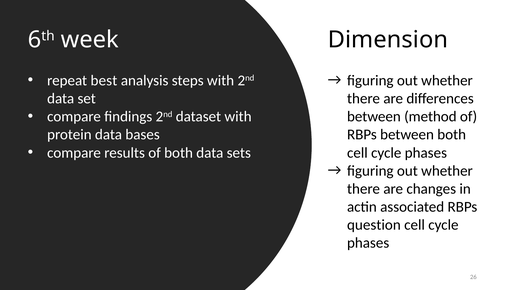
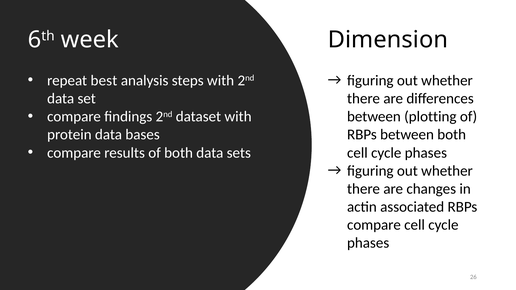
method: method -> plotting (430, 117)
question: question -> compare (374, 225)
